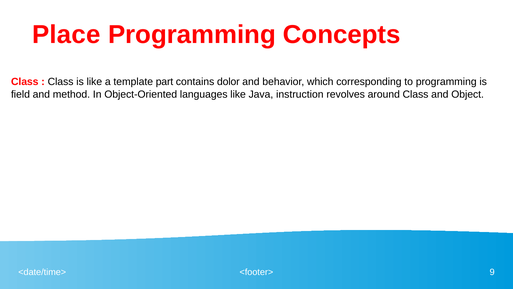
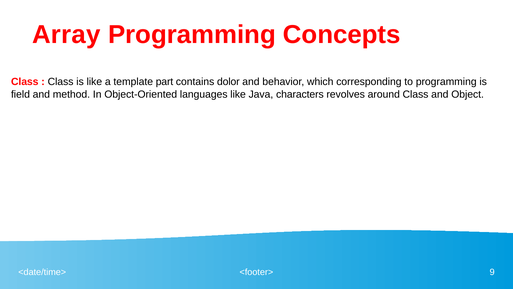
Place: Place -> Array (66, 34)
instruction: instruction -> characters (300, 94)
